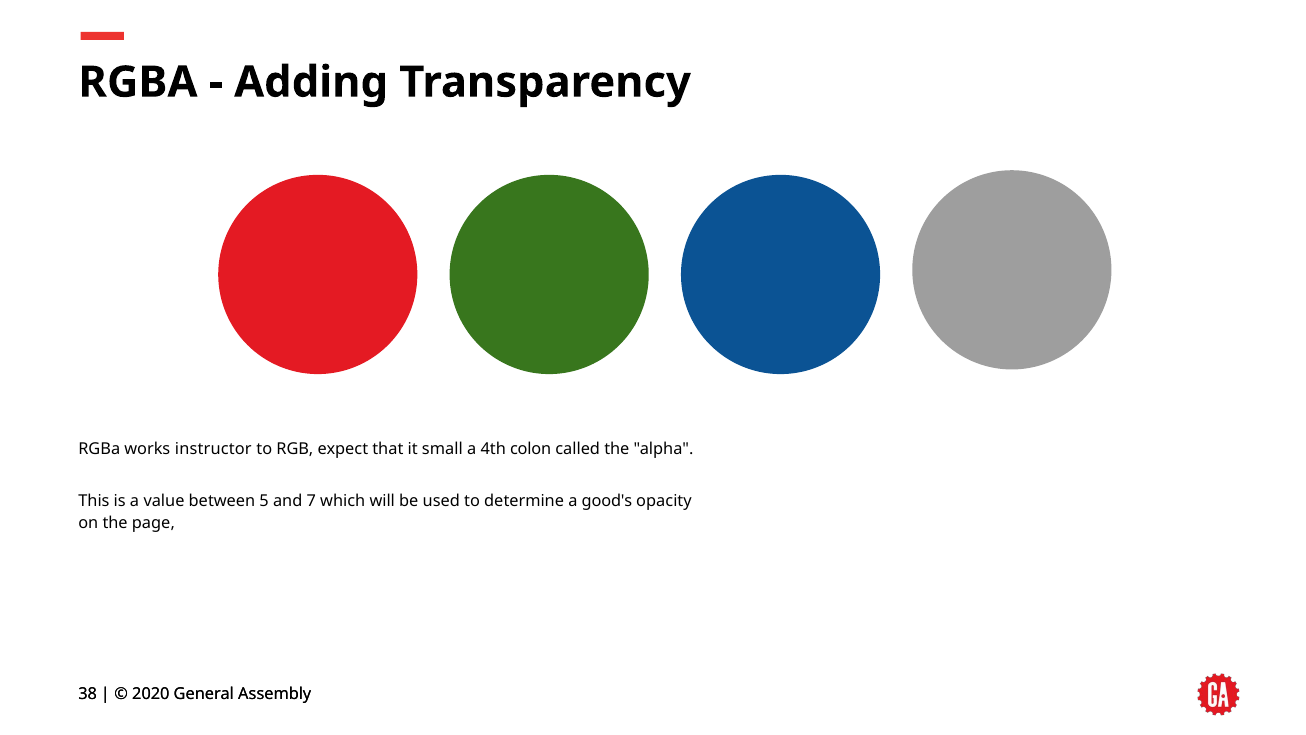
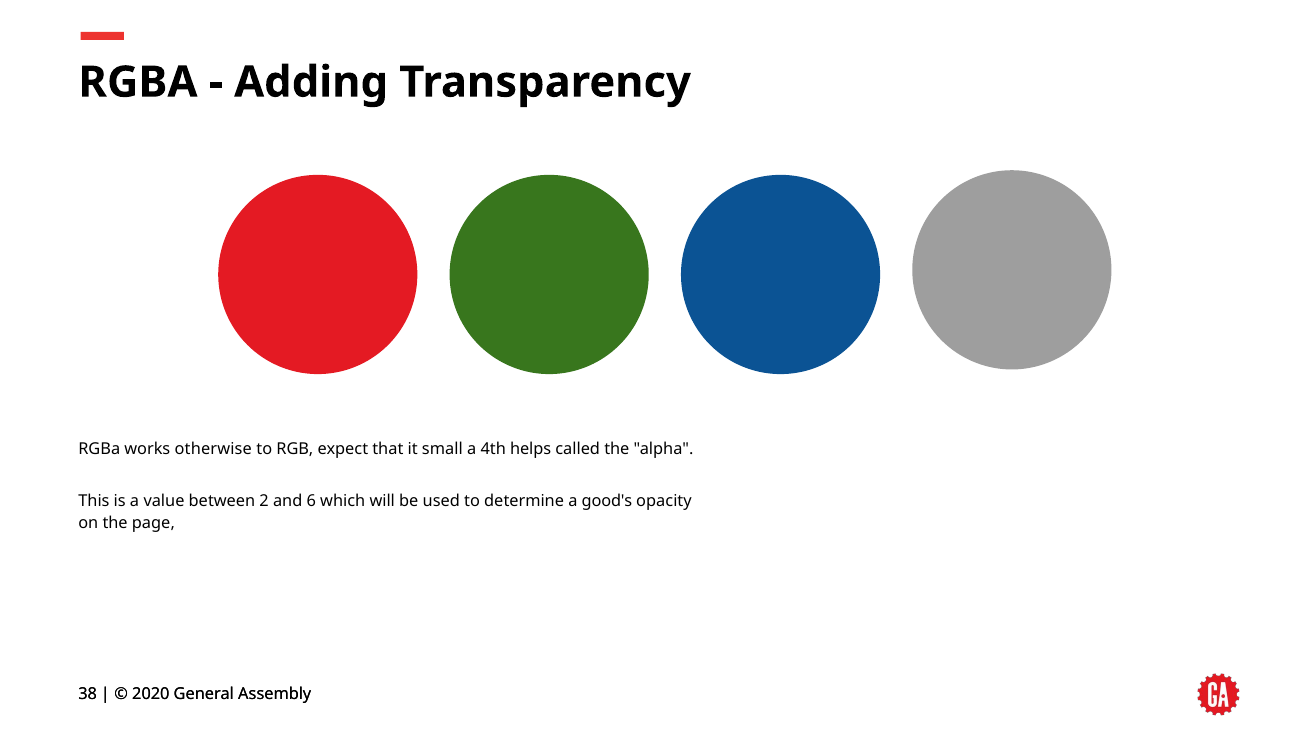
instructor: instructor -> otherwise (213, 449)
colon: colon -> helps (531, 449)
5: 5 -> 2 (264, 501)
7: 7 -> 6 (311, 501)
